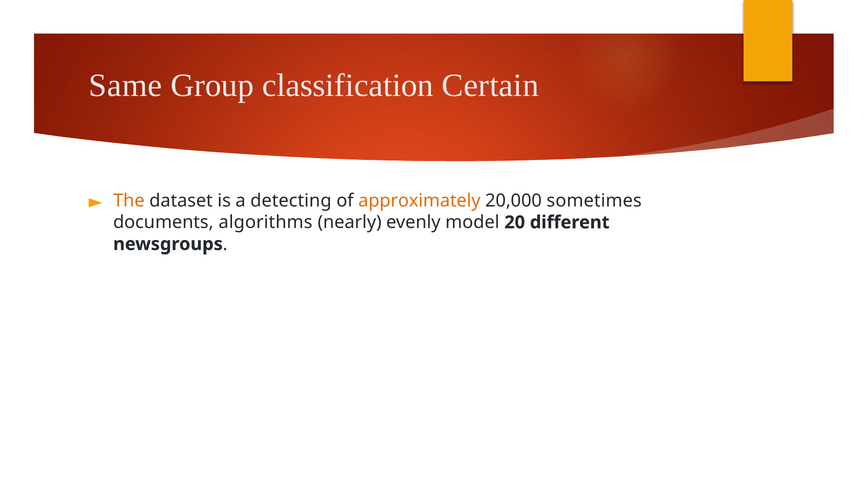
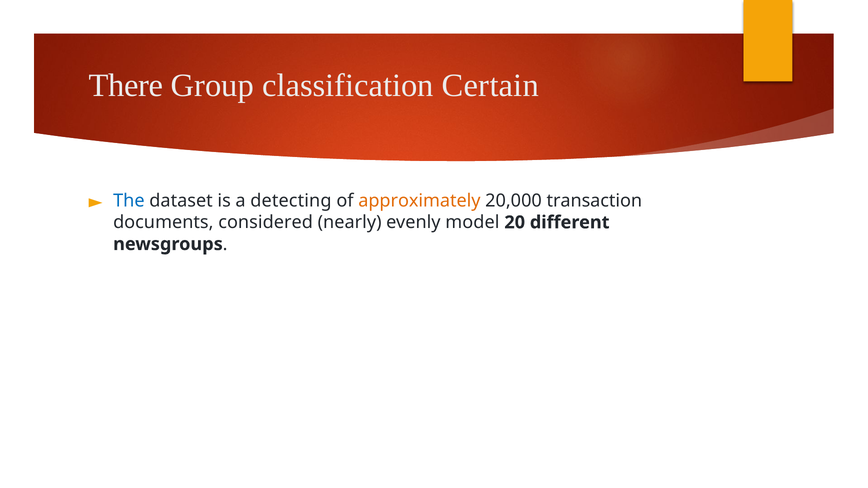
Same: Same -> There (126, 86)
The colour: orange -> blue (129, 201)
sometimes: sometimes -> transaction (594, 201)
algorithms: algorithms -> considered (266, 222)
